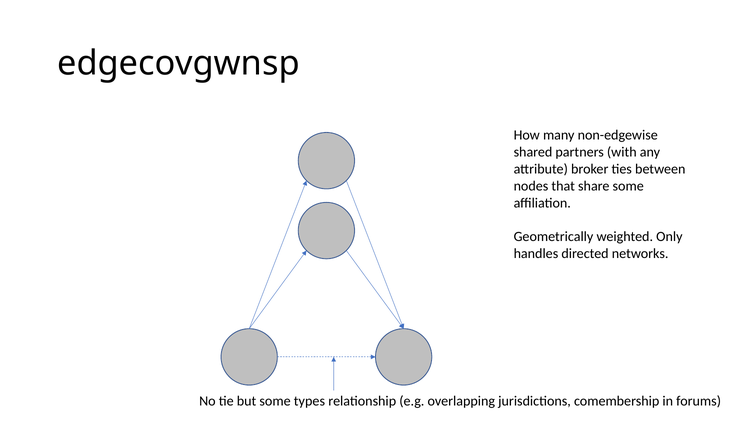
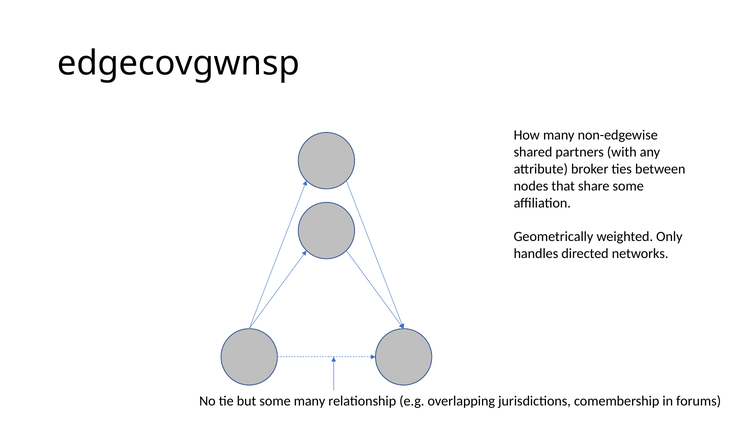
some types: types -> many (310, 401)
